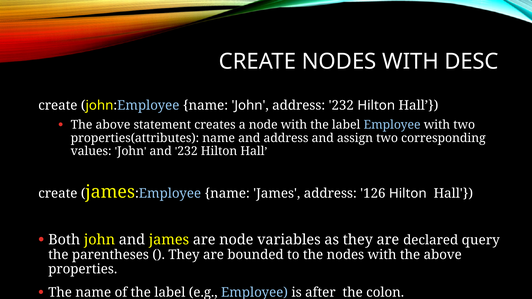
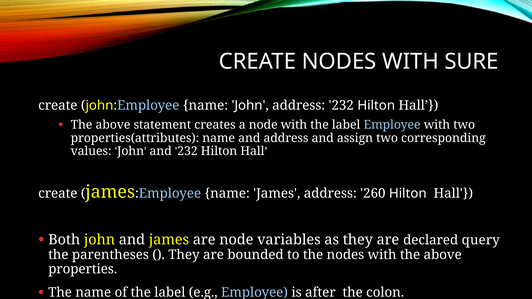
DESC: DESC -> SURE (472, 61)
126: 126 -> 260 (373, 194)
